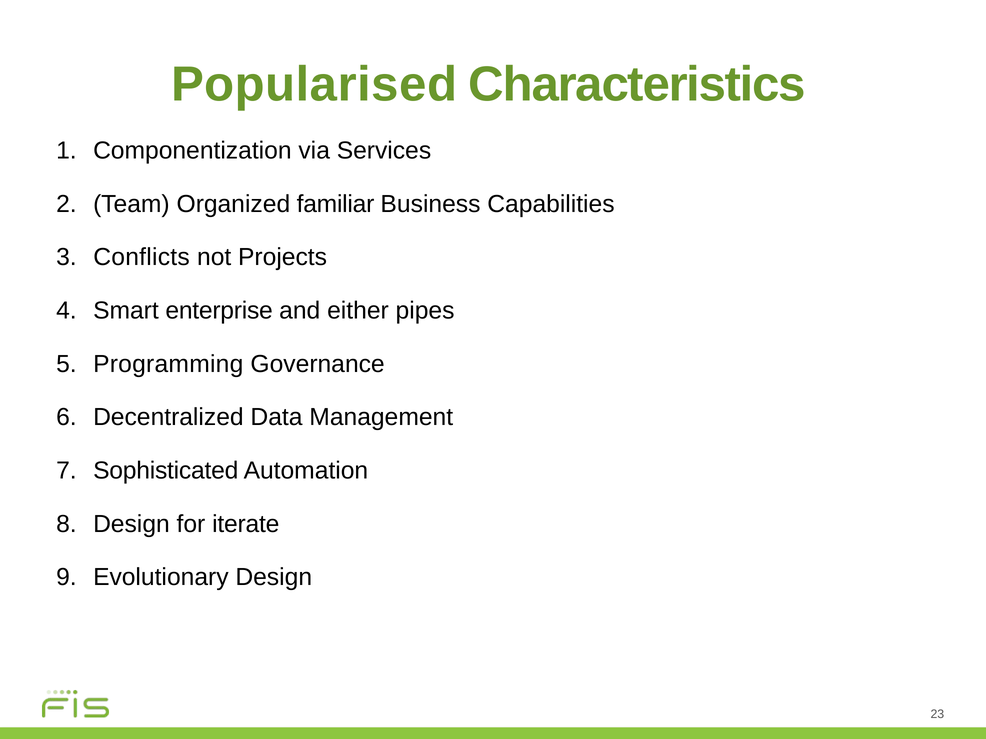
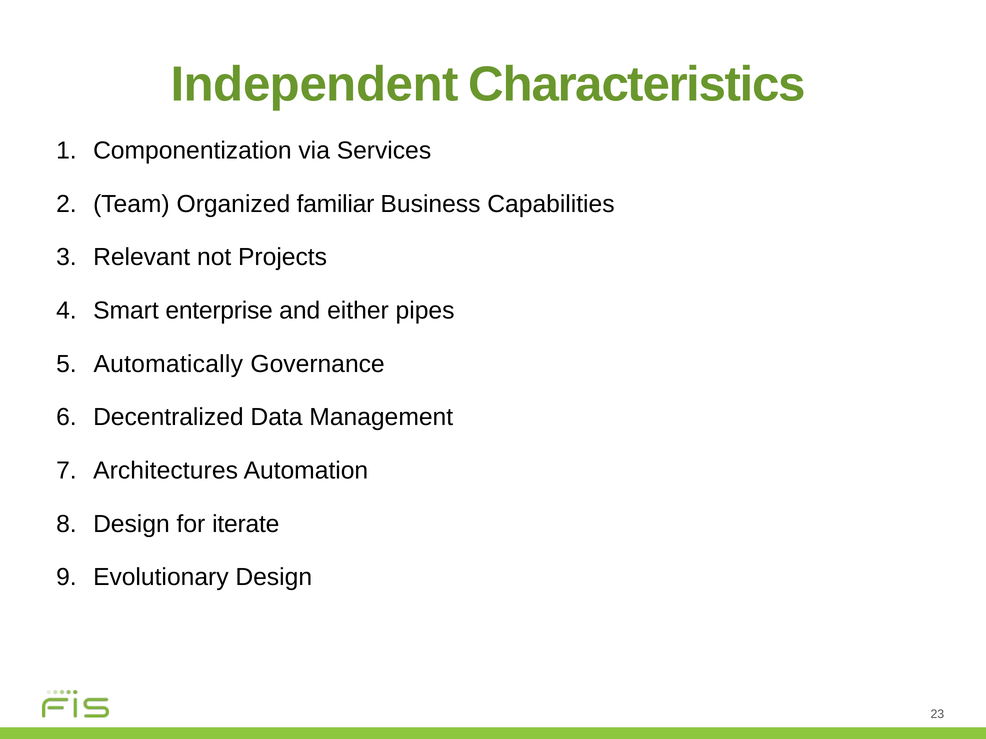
Popularised: Popularised -> Independent (315, 85)
Conflicts: Conflicts -> Relevant (142, 257)
Programming: Programming -> Automatically (168, 364)
Sophisticated: Sophisticated -> Architectures (166, 471)
